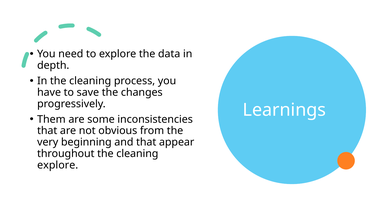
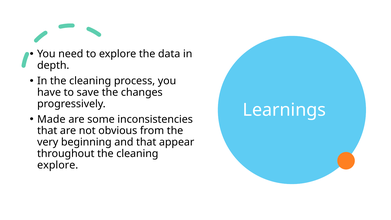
Them: Them -> Made (51, 119)
